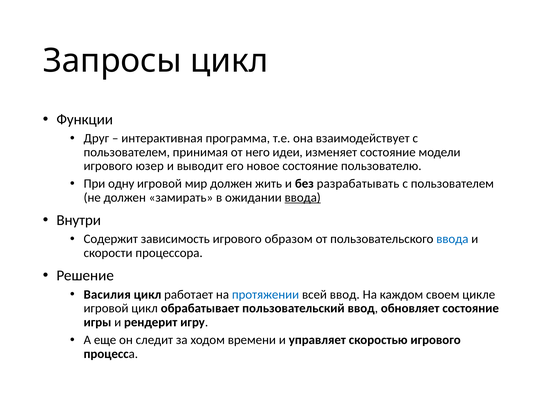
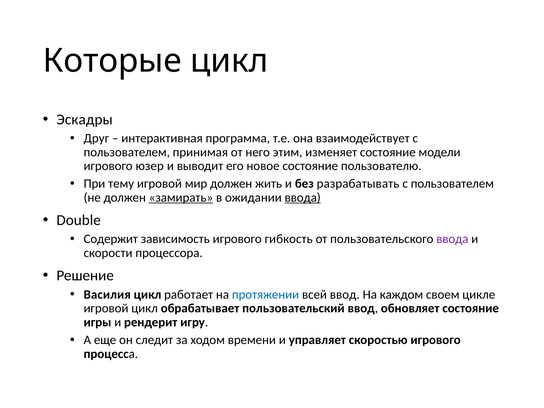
Запросы: Запросы -> Которые (112, 61)
Функции: Функции -> Эскадры (85, 119)
идеи: идеи -> этим (288, 152)
одну: одну -> тему (121, 184)
замирать underline: none -> present (181, 198)
Внутри: Внутри -> Double (79, 220)
образом: образом -> гибкость (289, 239)
ввода colour: blue -> purple (452, 239)
